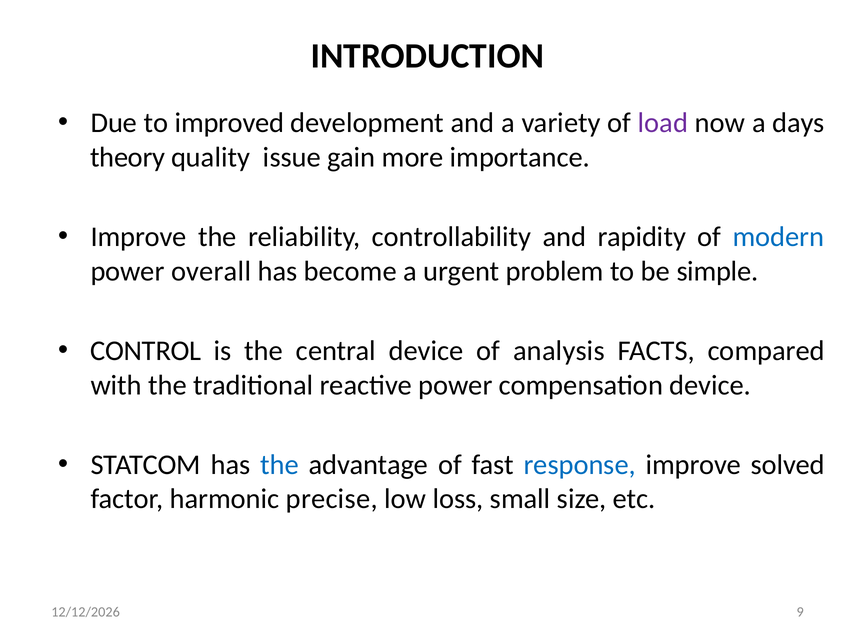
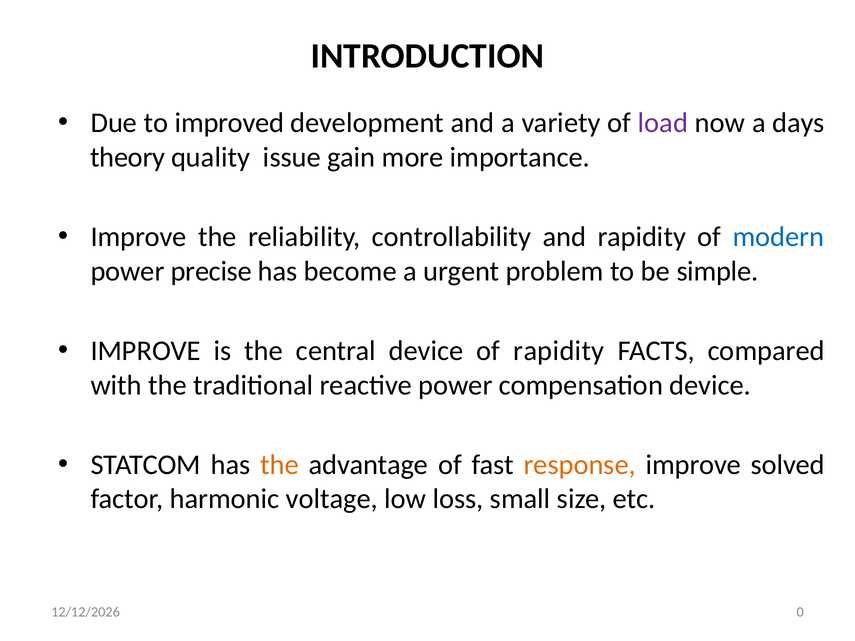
overall: overall -> precise (211, 271)
CONTROL: CONTROL -> IMPROVE (146, 351)
of analysis: analysis -> rapidity (559, 351)
the colour: blue -> orange (279, 465)
response colour: blue -> orange (580, 465)
precise: precise -> voltage (332, 499)
9: 9 -> 0 (800, 612)
